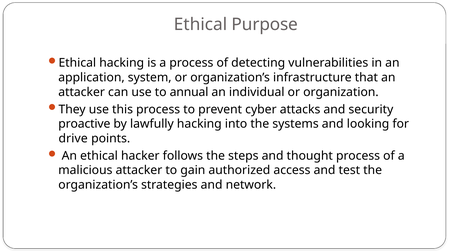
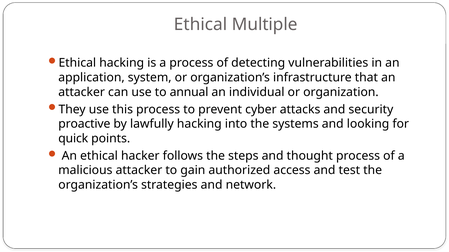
Purpose: Purpose -> Multiple (265, 24)
drive: drive -> quick (73, 139)
